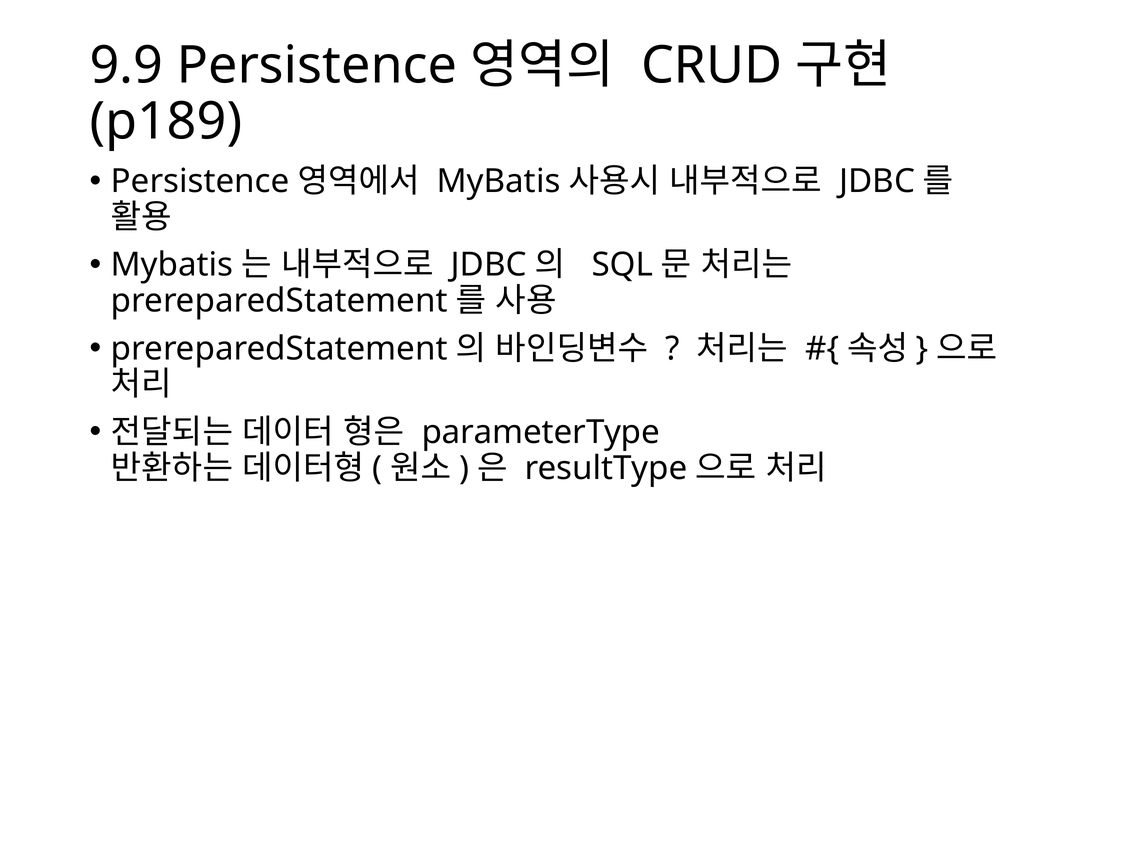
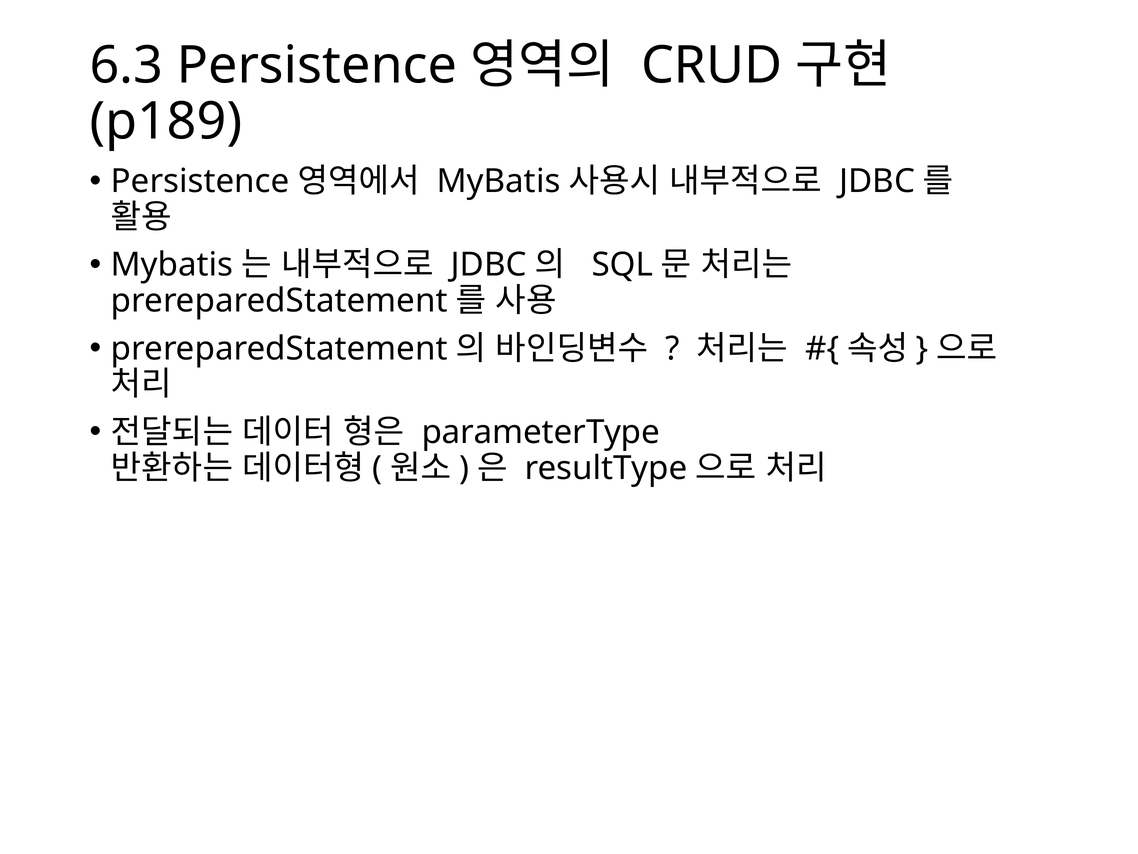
9.9: 9.9 -> 6.3 (126, 65)
